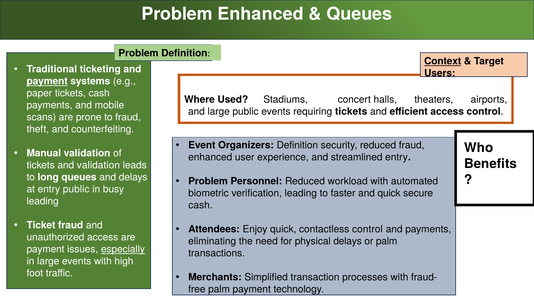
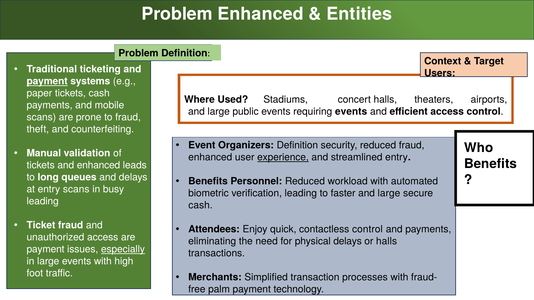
Queues: Queues -> Entities (359, 14)
Context underline: present -> none (443, 61)
requiring tickets: tickets -> events (351, 112)
experience underline: none -> present (283, 158)
and validation: validation -> enhanced (98, 166)
Problem: Problem -> Benefits (208, 182)
entry public: public -> scans (76, 190)
faster and quick: quick -> large (389, 194)
or palm: palm -> halls (387, 242)
